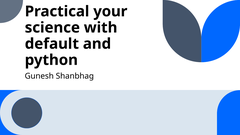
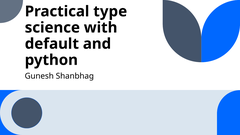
your: your -> type (110, 11)
